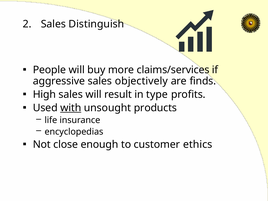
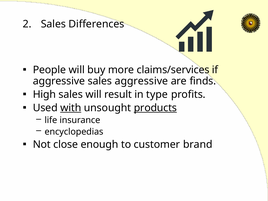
Distinguish: Distinguish -> Differences (96, 24)
sales objectively: objectively -> aggressive (141, 81)
products underline: none -> present (155, 108)
ethics: ethics -> brand (198, 144)
